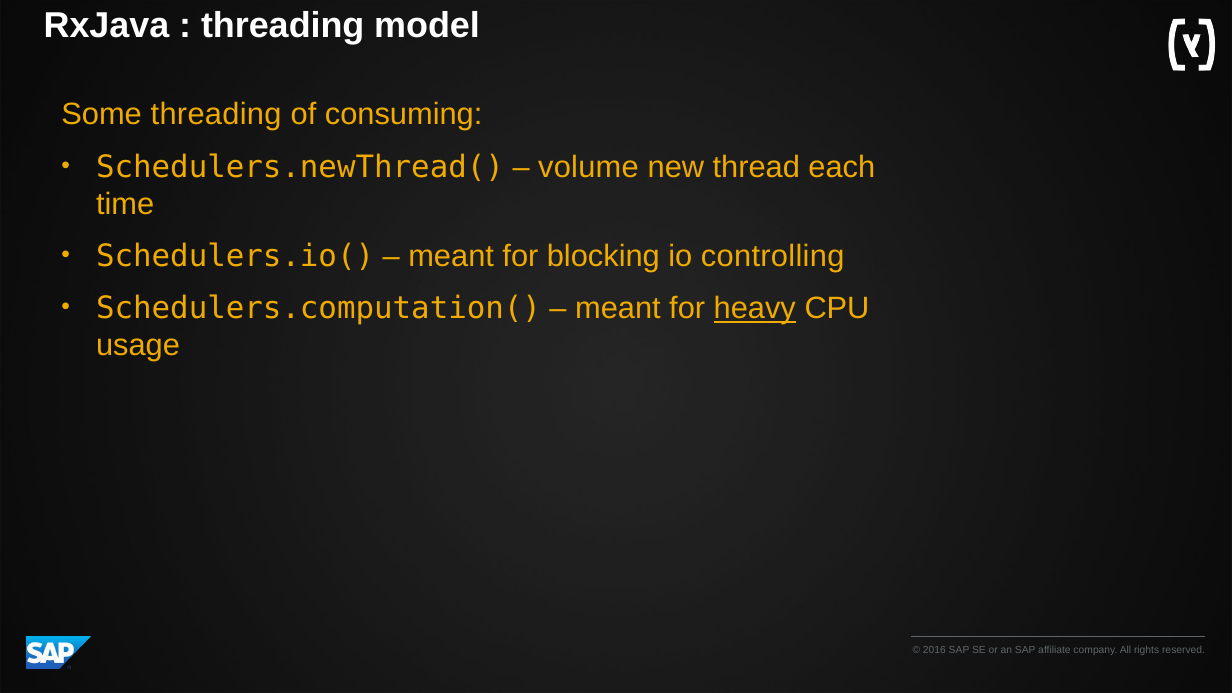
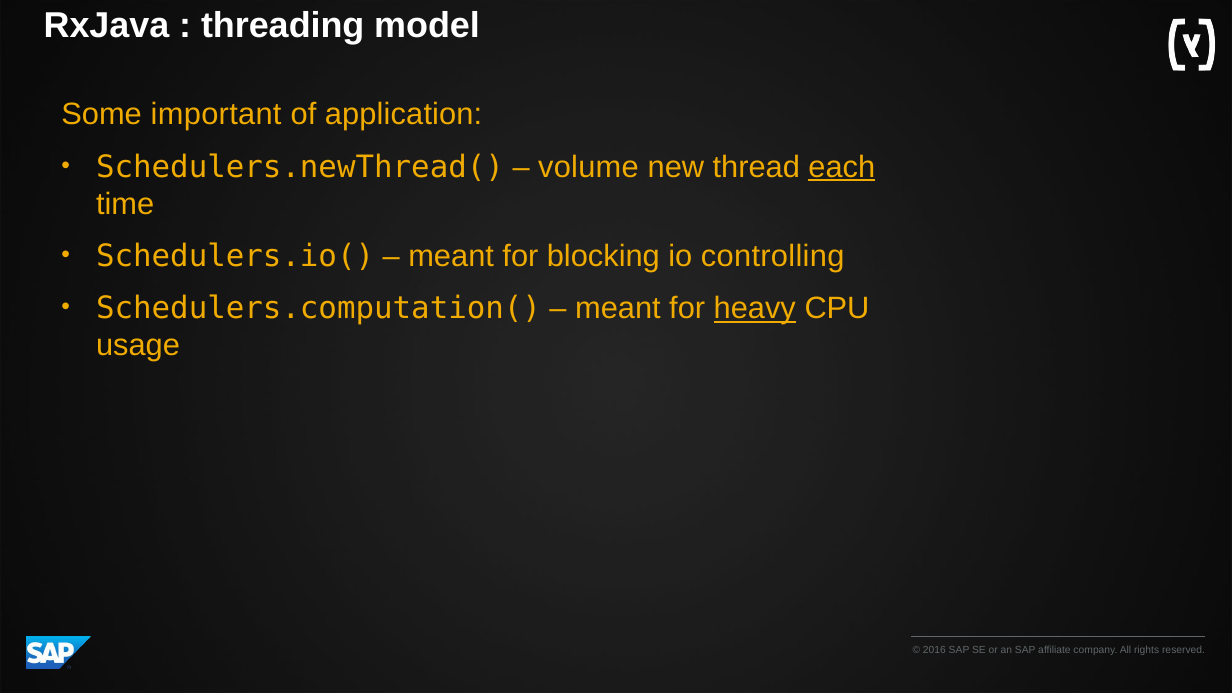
Some threading: threading -> important (216, 115)
consuming: consuming -> application (404, 115)
each underline: none -> present (842, 167)
